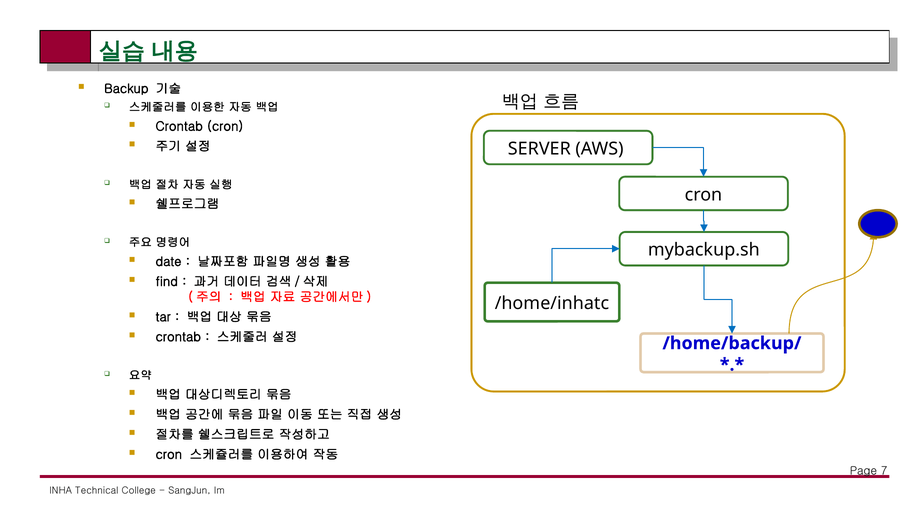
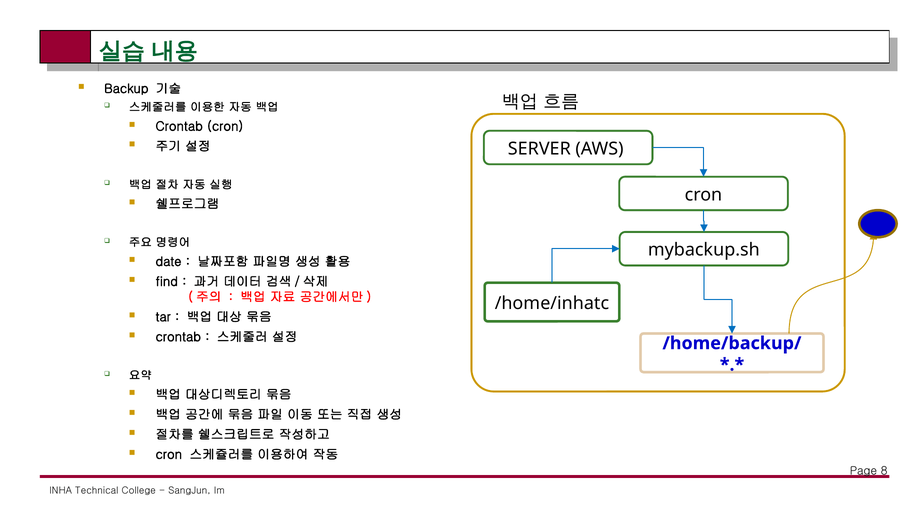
7: 7 -> 8 (884, 472)
